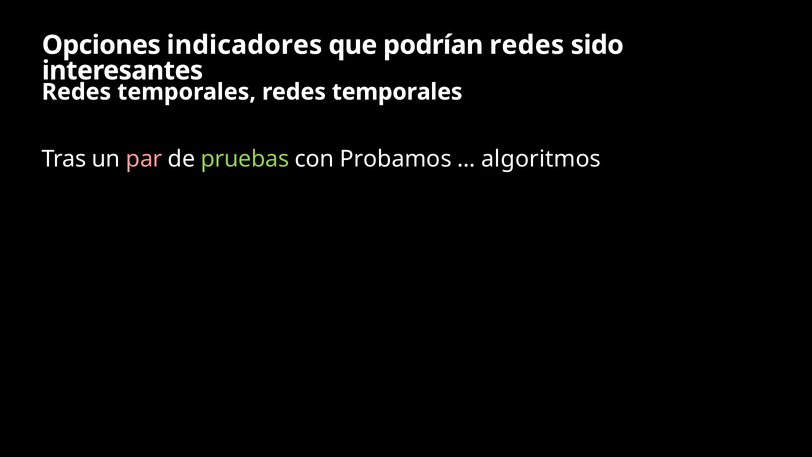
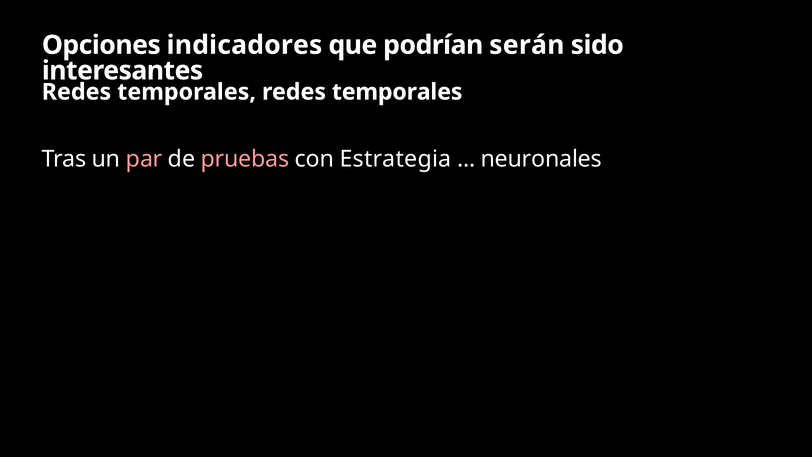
podrían redes: redes -> serán (527, 45)
pruebas colour: light green -> pink (245, 159)
Probamos: Probamos -> Estrategia (396, 159)
algoritmos: algoritmos -> neuronales (541, 159)
